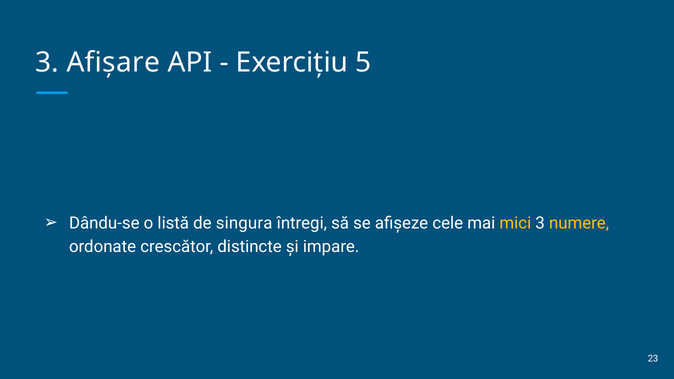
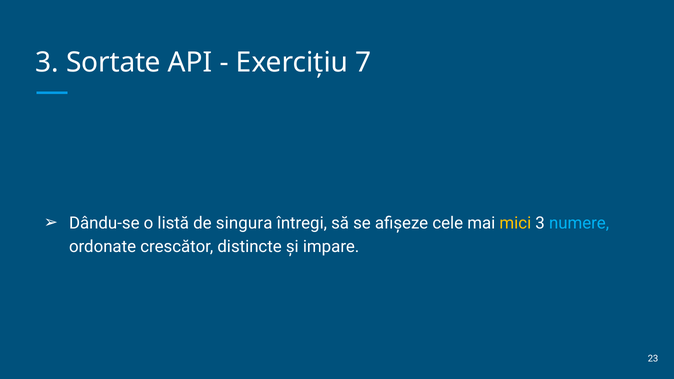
Afișare: Afișare -> Sortate (114, 63)
5: 5 -> 7 (363, 63)
numere colour: yellow -> light blue (579, 223)
